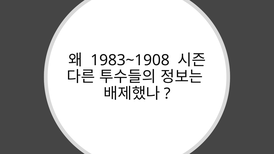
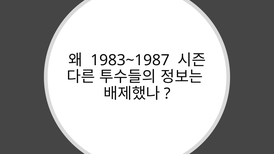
1983~1908: 1983~1908 -> 1983~1987 (130, 60)
